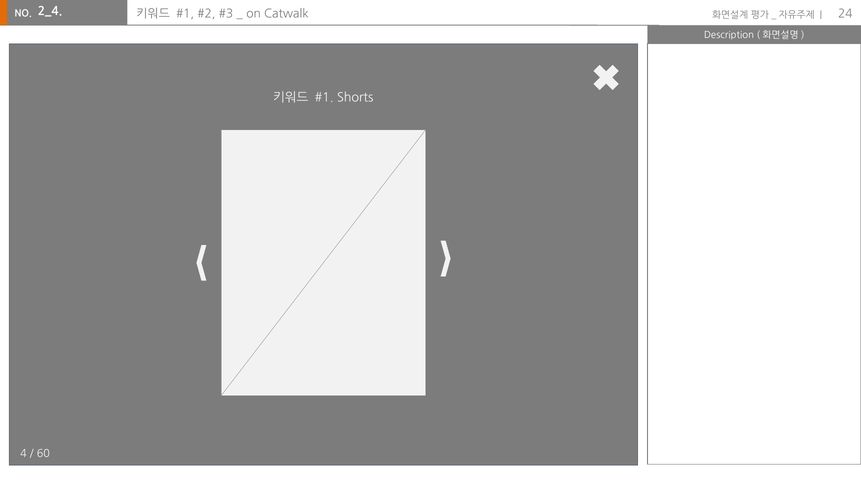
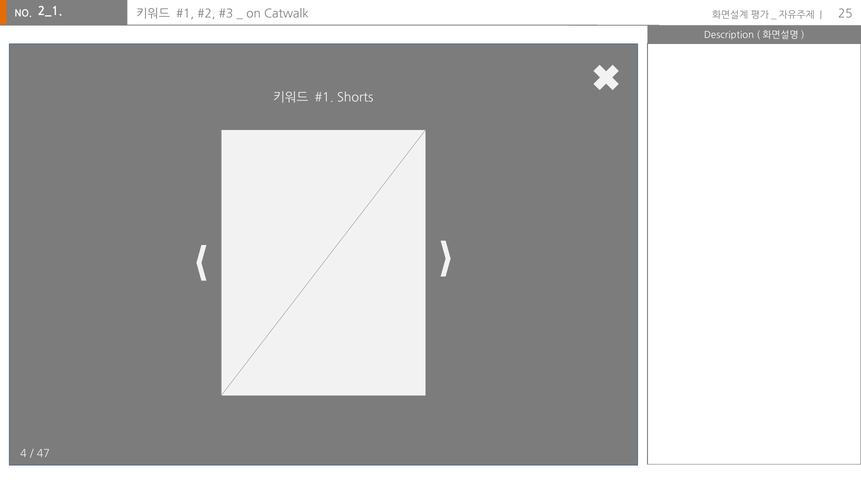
2_4: 2_4 -> 2_1 (50, 11)
24: 24 -> 25 (845, 14)
60: 60 -> 47 (43, 454)
